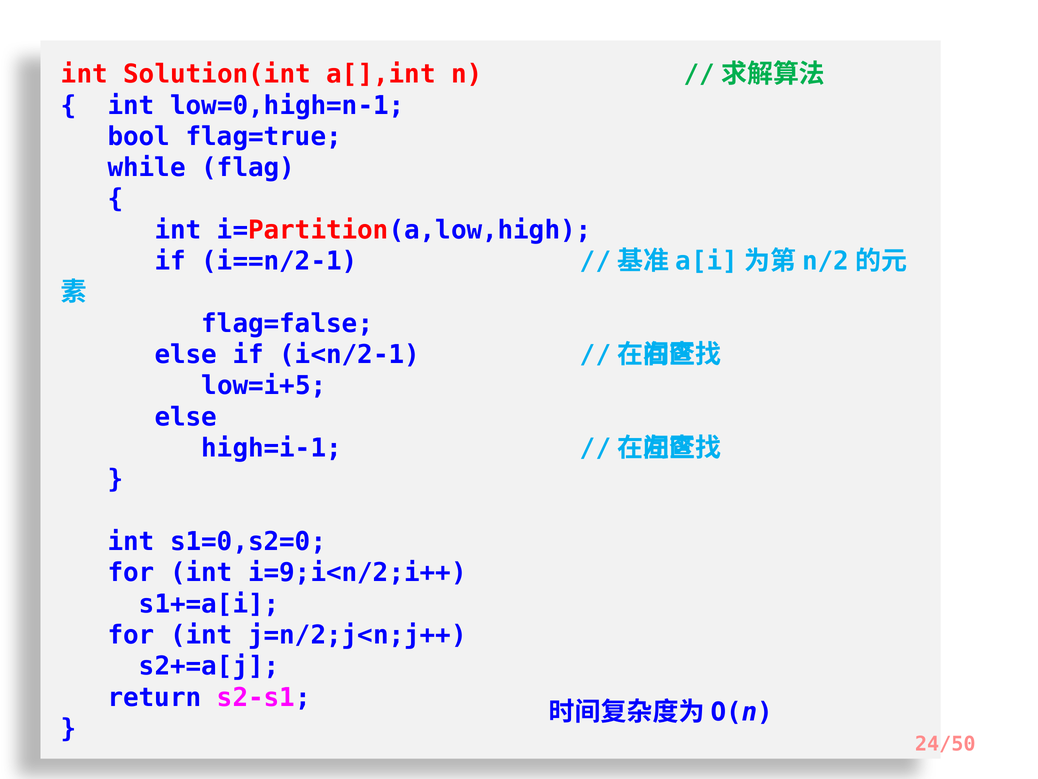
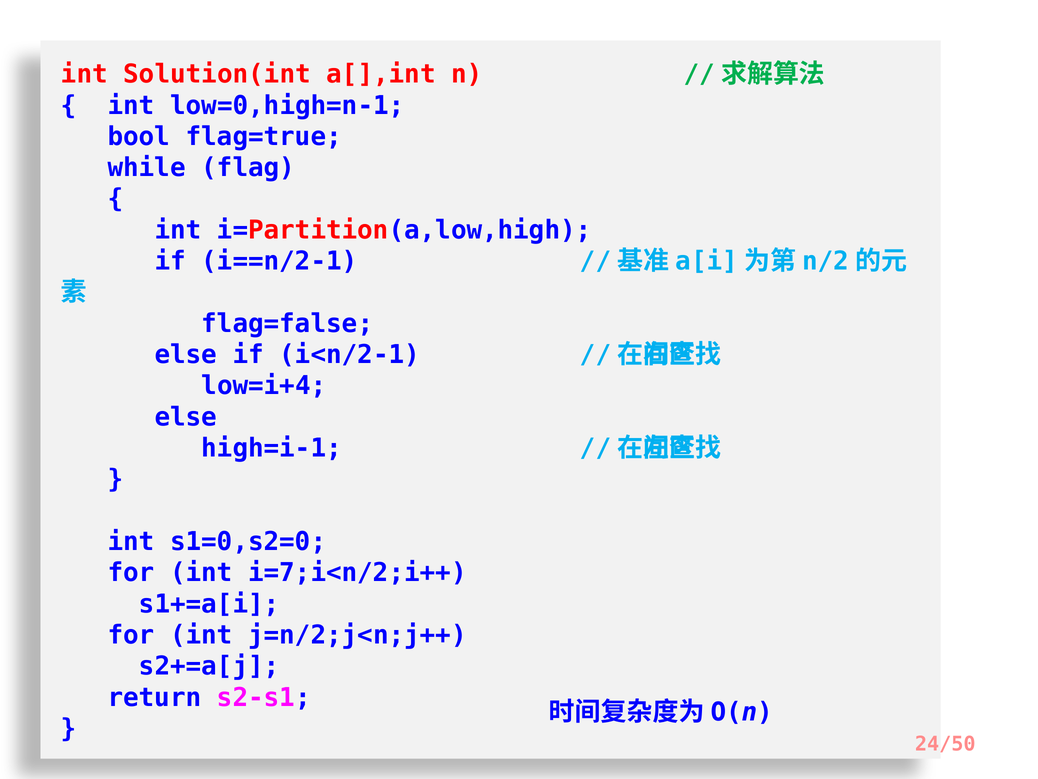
low=i+5: low=i+5 -> low=i+4 (264, 386)
i=9;i<n/2;i++: i=9;i<n/2;i++ -> i=7;i<n/2;i++ (357, 572)
